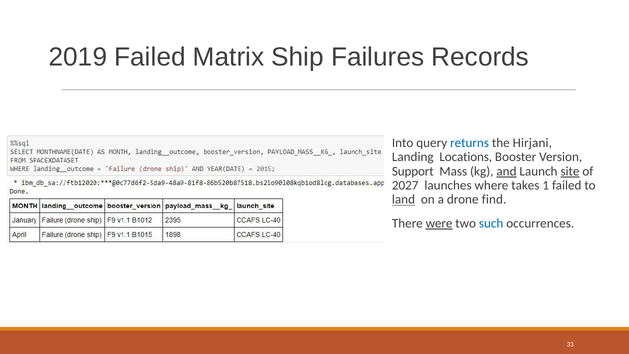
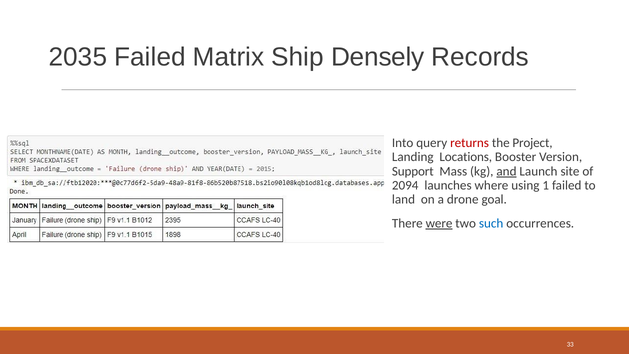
2019: 2019 -> 2035 (78, 57)
Failures: Failures -> Densely (378, 57)
returns colour: blue -> red (470, 143)
Hirjani: Hirjani -> Project (532, 143)
site underline: present -> none (570, 171)
2027: 2027 -> 2094 (405, 185)
takes: takes -> using (525, 185)
land underline: present -> none (403, 200)
find: find -> goal (494, 200)
